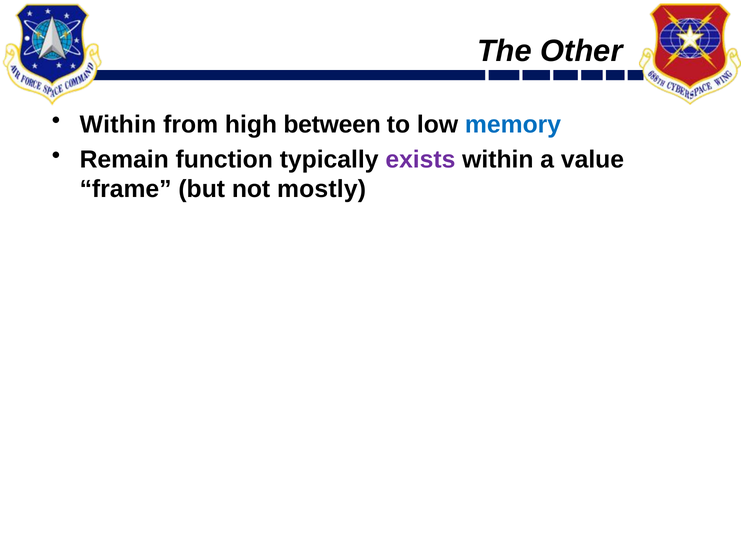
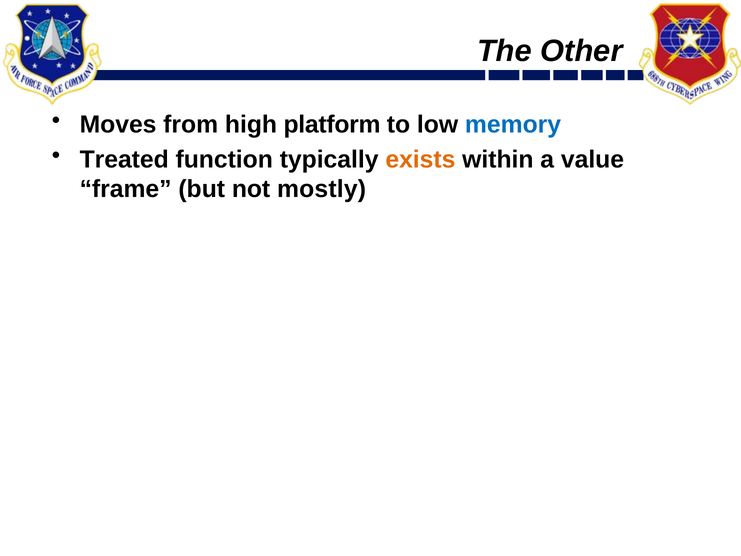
Within: Within -> Moves (118, 125)
between: between -> platform (332, 125)
Remain: Remain -> Treated (124, 159)
exists colour: purple -> orange (420, 159)
